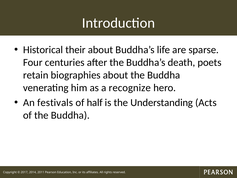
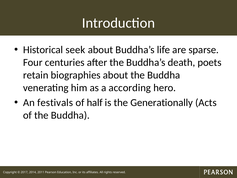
their: their -> seek (75, 50)
recognize: recognize -> according (130, 88)
Understanding: Understanding -> Generationally (162, 102)
